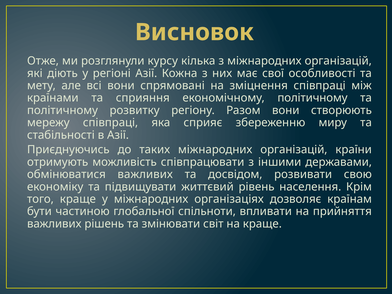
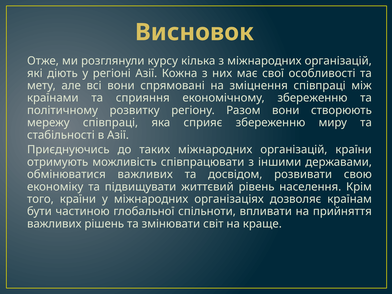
економічному політичному: політичному -> збереженню (312, 98)
того краще: краще -> країни (78, 199)
